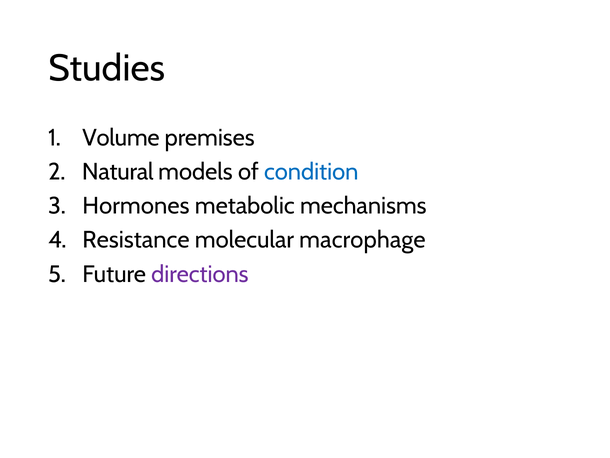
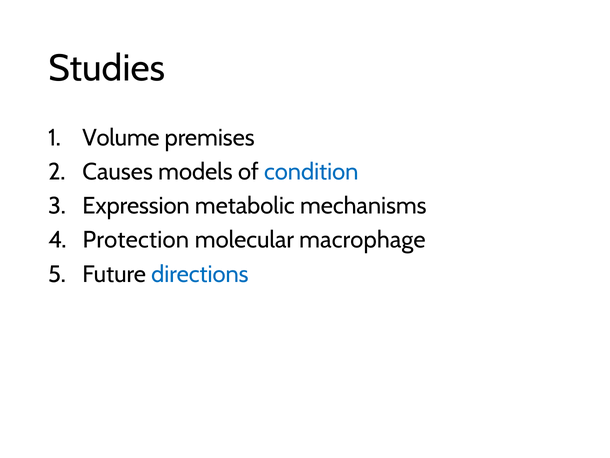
Natural: Natural -> Causes (118, 172)
Hormones: Hormones -> Expression (136, 206)
Resistance: Resistance -> Protection (136, 240)
directions colour: purple -> blue (200, 274)
